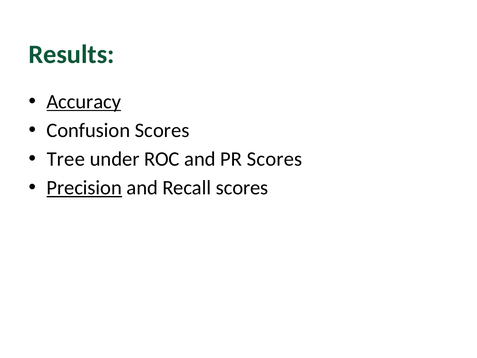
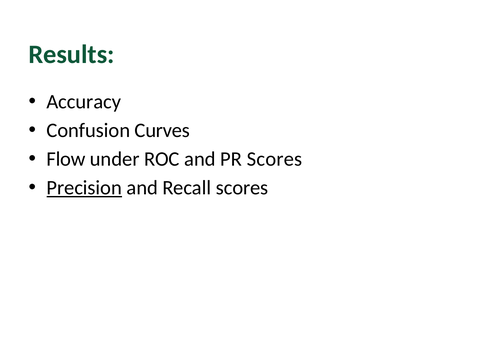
Accuracy underline: present -> none (84, 102)
Confusion Scores: Scores -> Curves (162, 130)
Tree: Tree -> Flow (66, 159)
